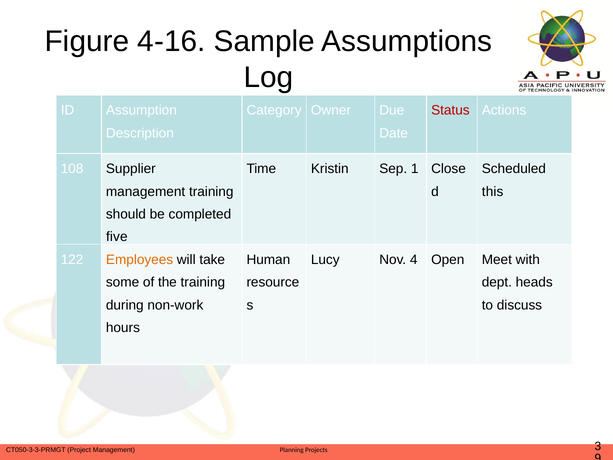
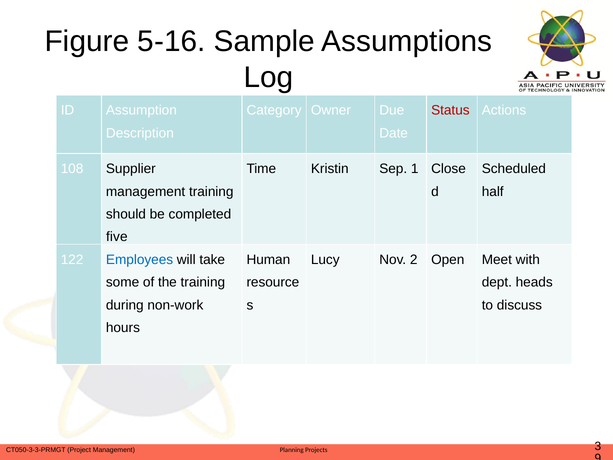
4-16: 4-16 -> 5-16 (171, 41)
this: this -> half (493, 191)
Employees colour: orange -> blue (140, 260)
4: 4 -> 2 (414, 260)
